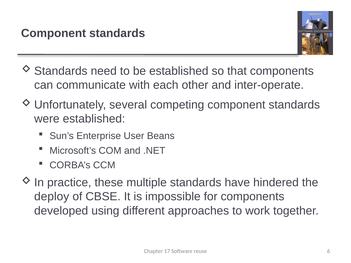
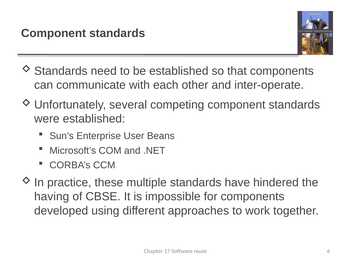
deploy: deploy -> having (52, 197)
